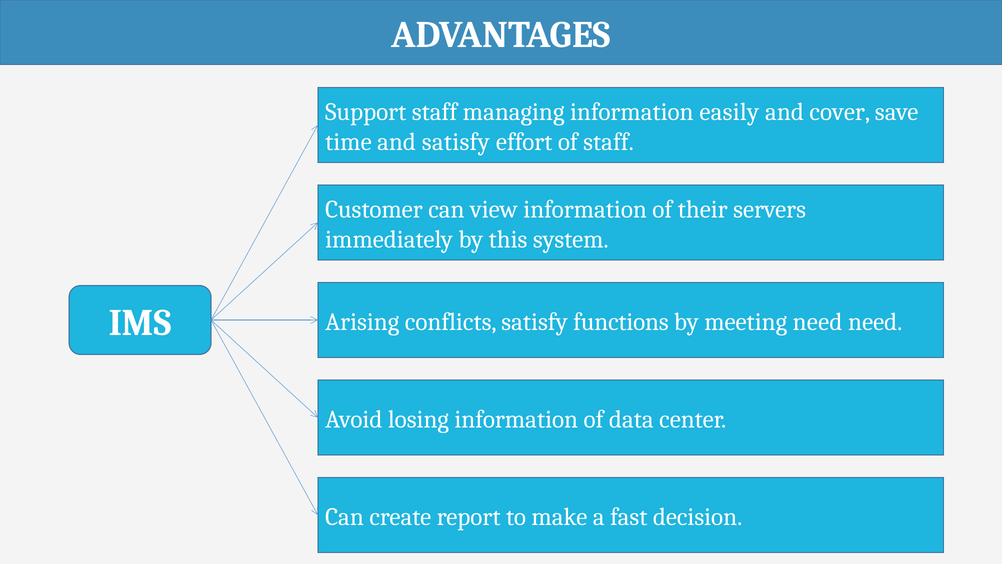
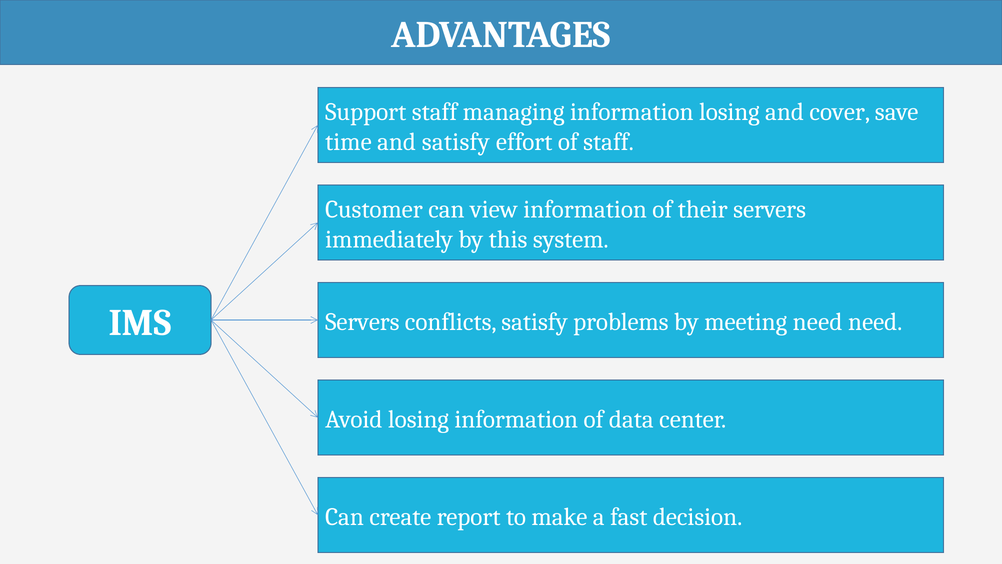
information easily: easily -> losing (729, 112)
Arising: Arising -> Servers (362, 322)
functions: functions -> problems (621, 322)
